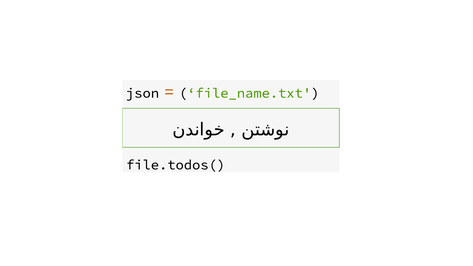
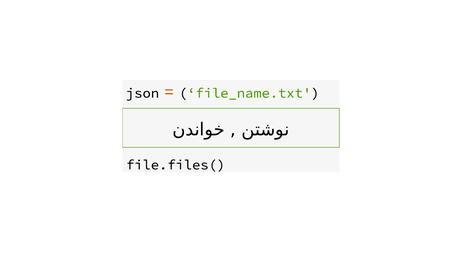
file.todos(: file.todos( -> file.files( (176, 165)
